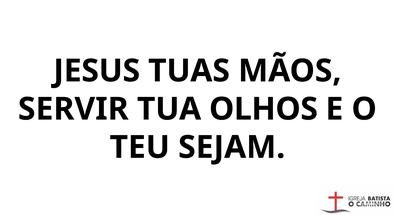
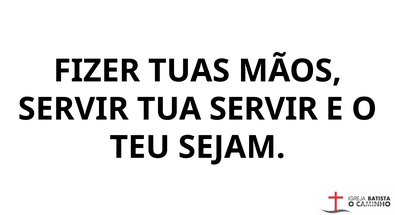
JESUS: JESUS -> FIZER (97, 71)
TUA OLHOS: OLHOS -> SERVIR (263, 109)
